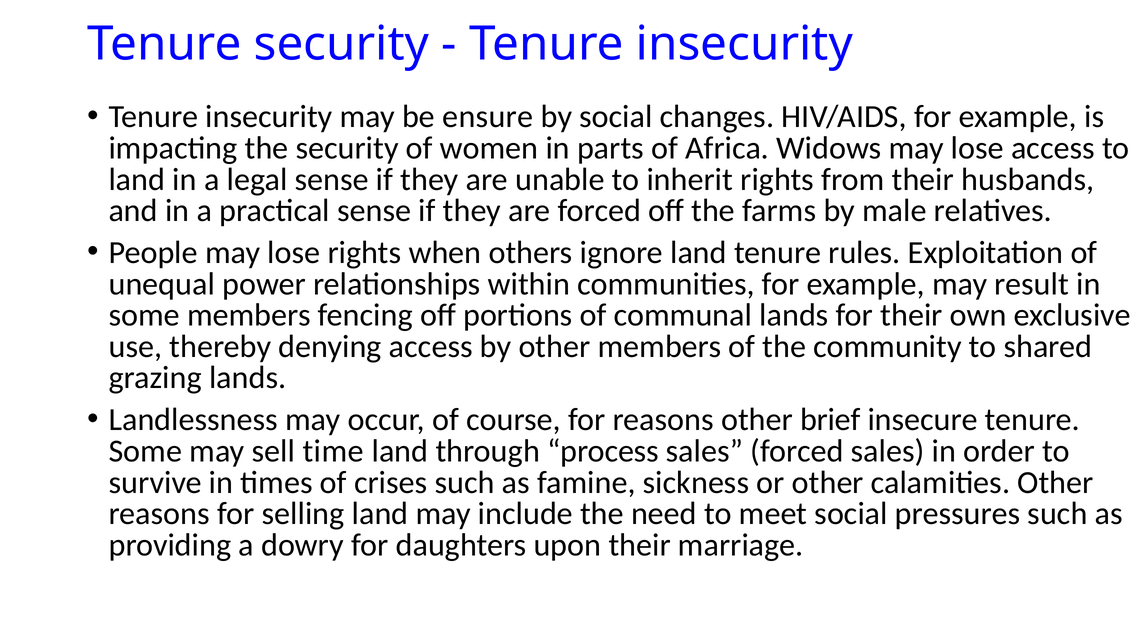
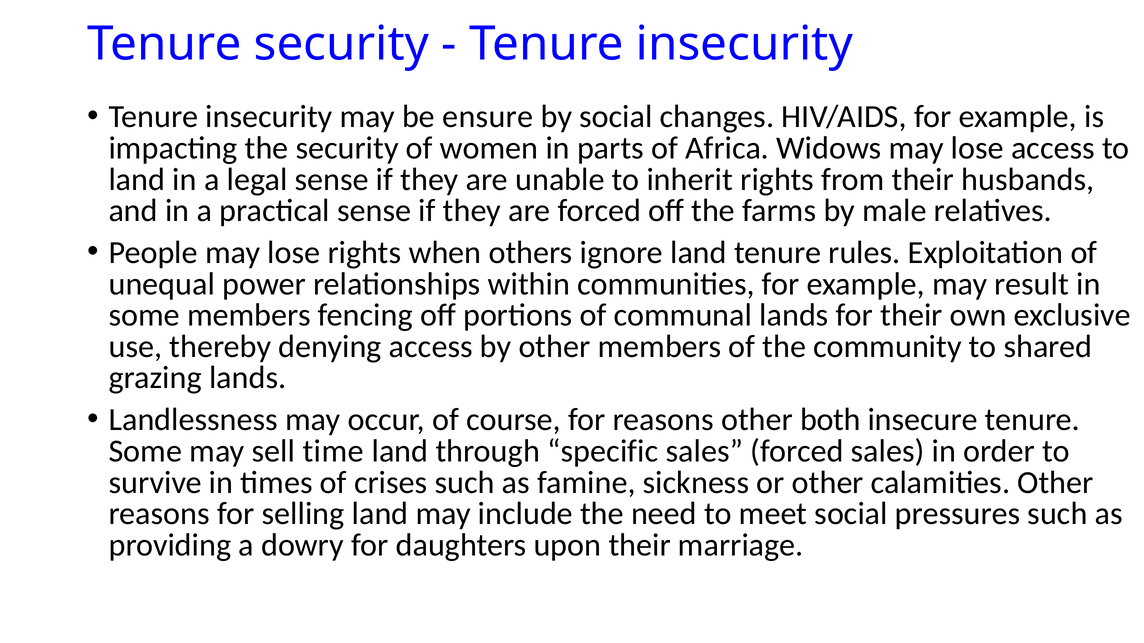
brief: brief -> both (830, 420)
process: process -> specific (603, 451)
